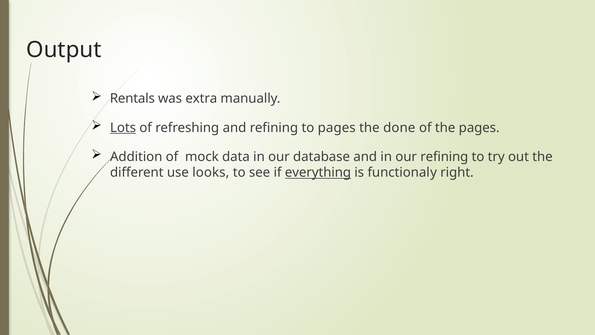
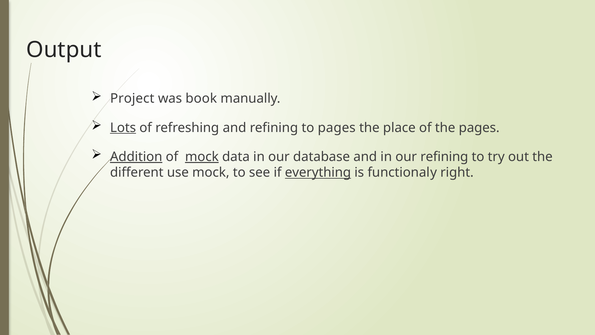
Rentals: Rentals -> Project (132, 98)
extra: extra -> book (201, 98)
done: done -> place (399, 128)
Addition underline: none -> present (136, 157)
mock underline: none -> present (202, 157)
use looks: looks -> mock (211, 172)
